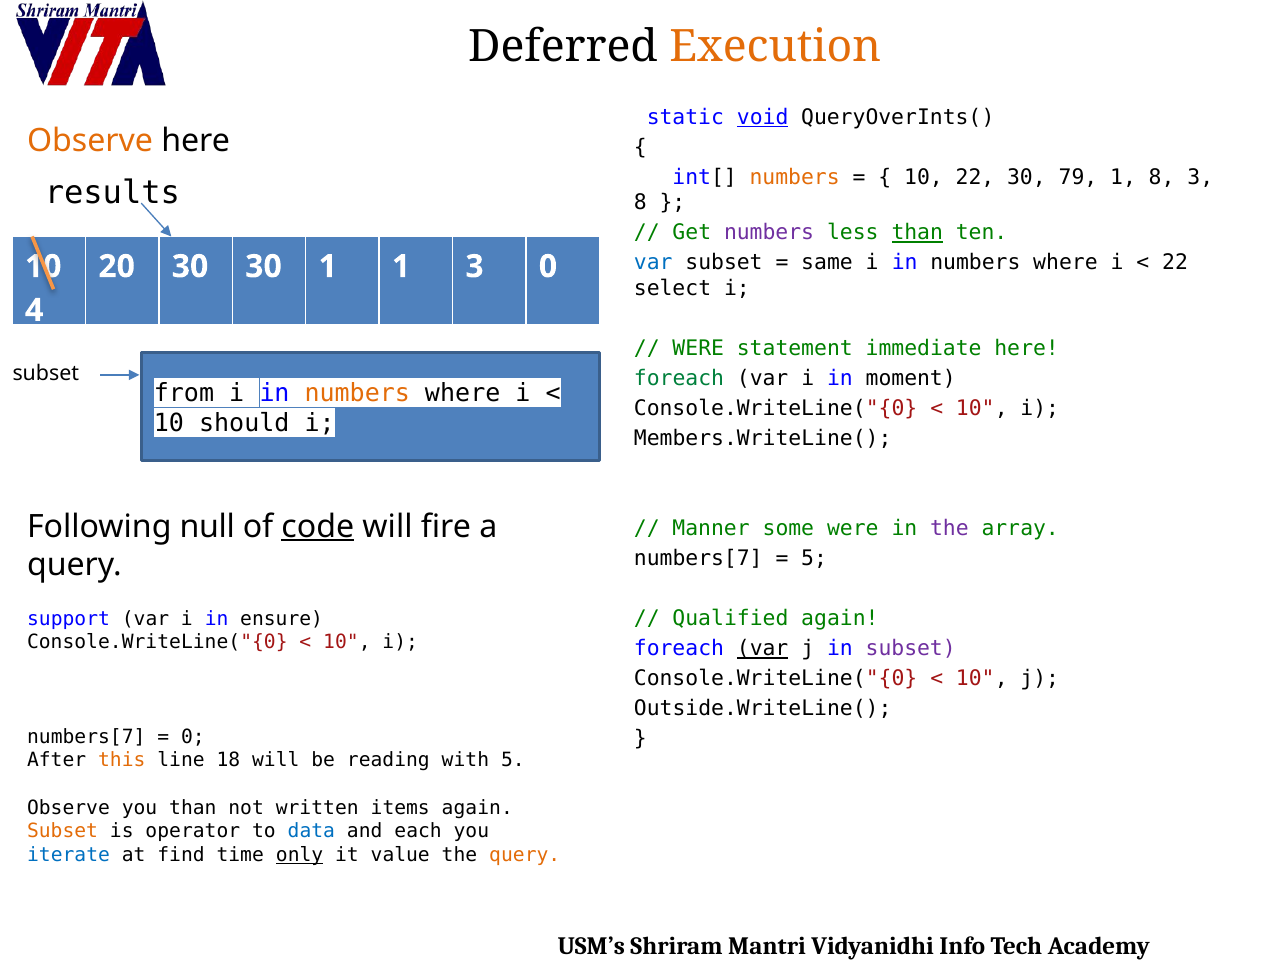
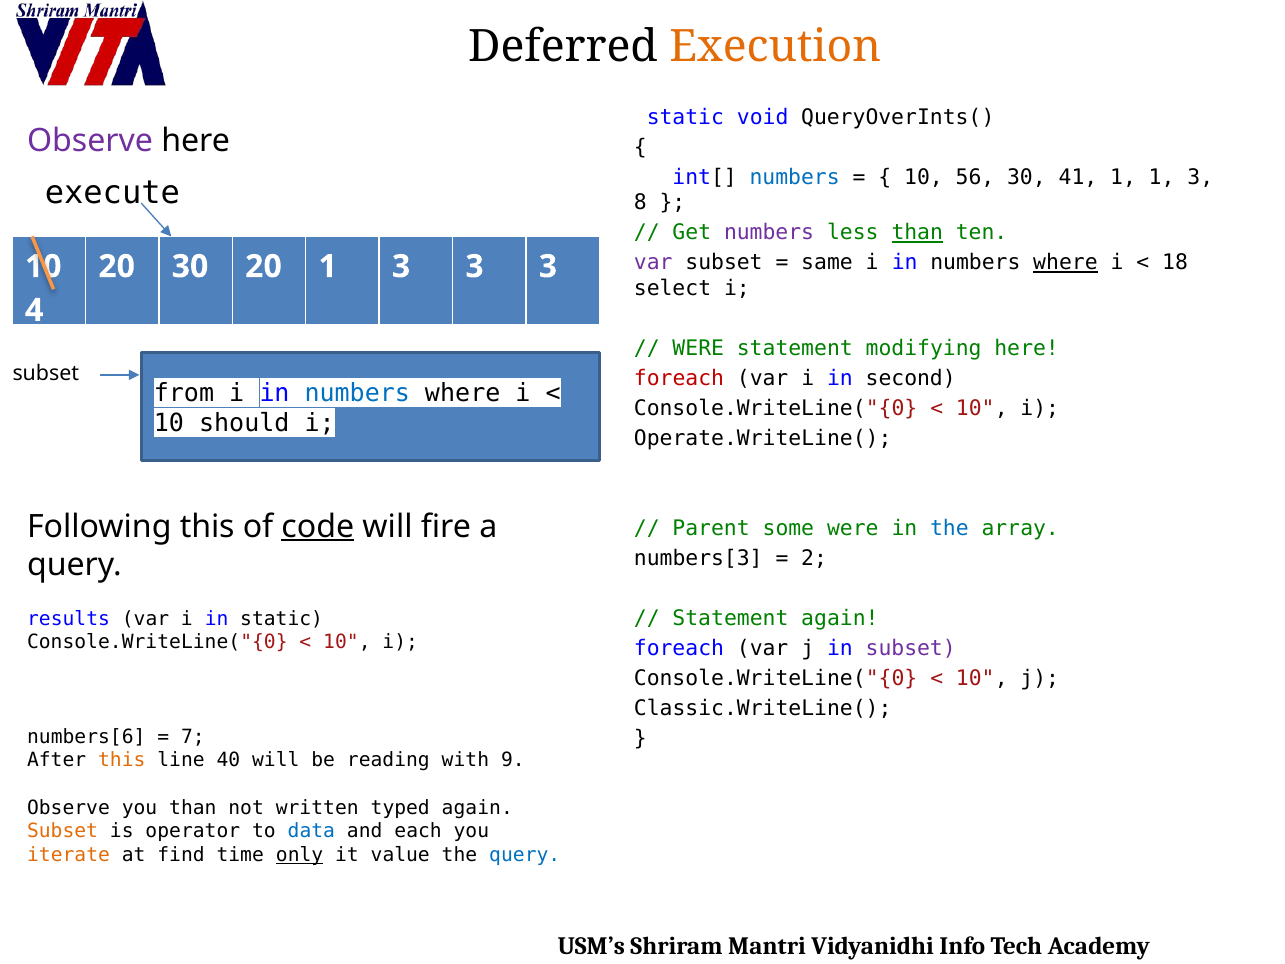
void underline: present -> none (763, 117)
Observe colour: orange -> purple (90, 141)
numbers colour: orange -> blue (795, 177)
10 22: 22 -> 56 (975, 177)
79: 79 -> 41 (1078, 177)
1 8: 8 -> 1 (1162, 177)
results: results -> execute (112, 193)
var colour: blue -> purple (653, 263)
where underline: none -> present (1065, 263)
22: 22 -> 18 (1175, 263)
30 30: 30 -> 20 (263, 266)
1: 1 -> 3 (401, 266)
0: 0 -> 3 (548, 266)
immediate: immediate -> modifying (924, 349)
foreach colour: green -> red (679, 379)
moment: moment -> second (911, 379)
numbers colour: orange -> blue (357, 393)
Members.WriteLine(: Members.WriteLine( -> Operate.WriteLine( (763, 439)
Following null: null -> this (207, 526)
Manner: Manner -> Parent (711, 529)
the colour: purple -> blue (949, 529)
numbers[7: numbers[7 -> numbers[3 (698, 559)
5: 5 -> 2 (814, 559)
Qualified: Qualified -> Statement (730, 619)
support: support -> results (69, 619)
in ensure: ensure -> static (282, 619)
var underline: present -> none (763, 649)
Outside.WriteLine(: Outside.WriteLine( -> Classic.WriteLine( (763, 709)
numbers[7: numbers[7 -> numbers[6 (86, 737)
0: 0 -> 7 (193, 737)
18: 18 -> 40 (228, 760)
with 5: 5 -> 9 (513, 760)
items: items -> typed (400, 807)
iterate colour: blue -> orange (69, 855)
query colour: orange -> blue (525, 855)
